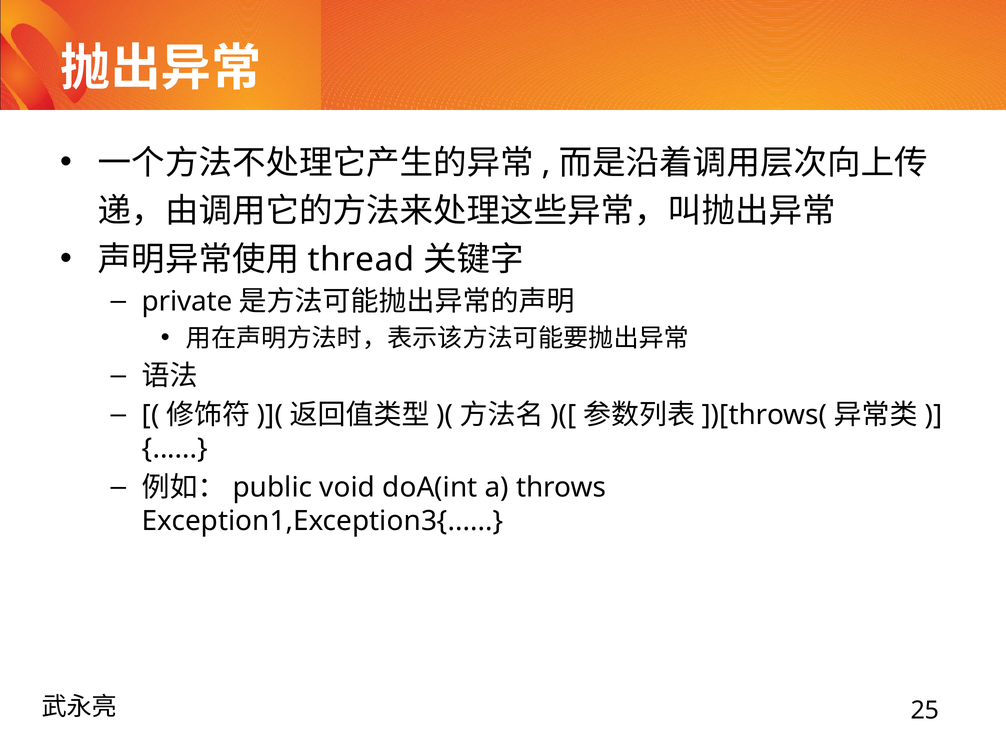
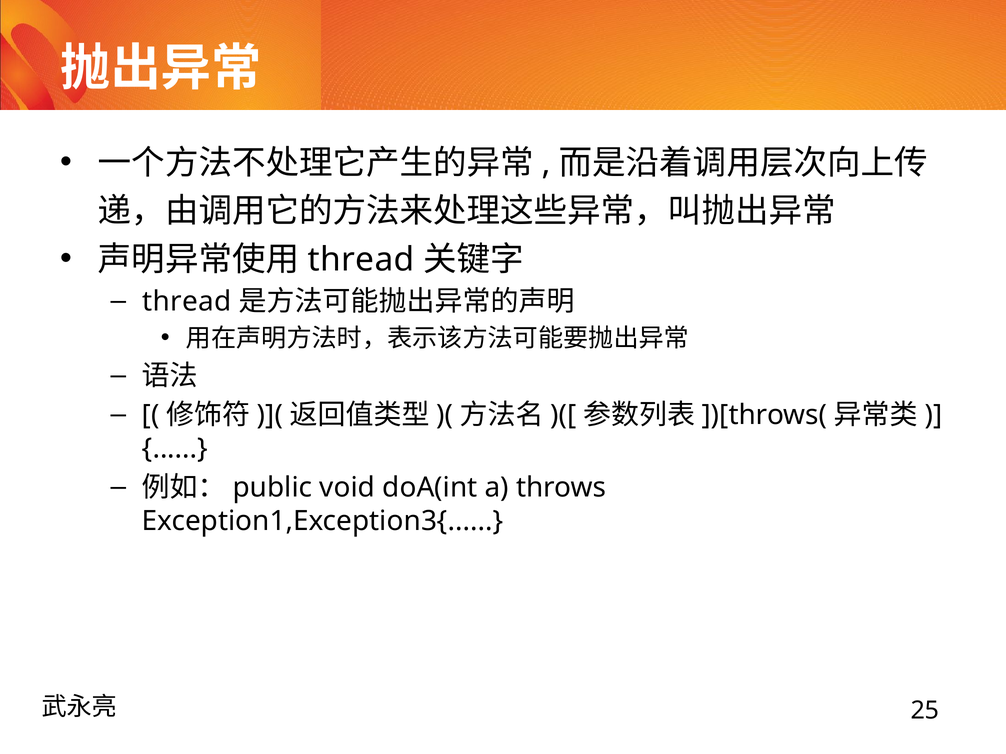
private: private -> thread (187, 302)
